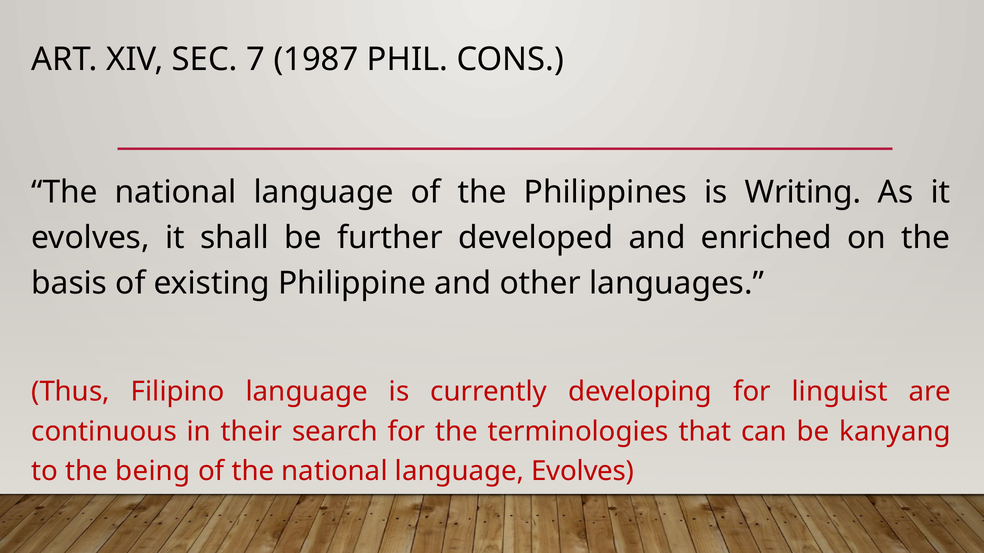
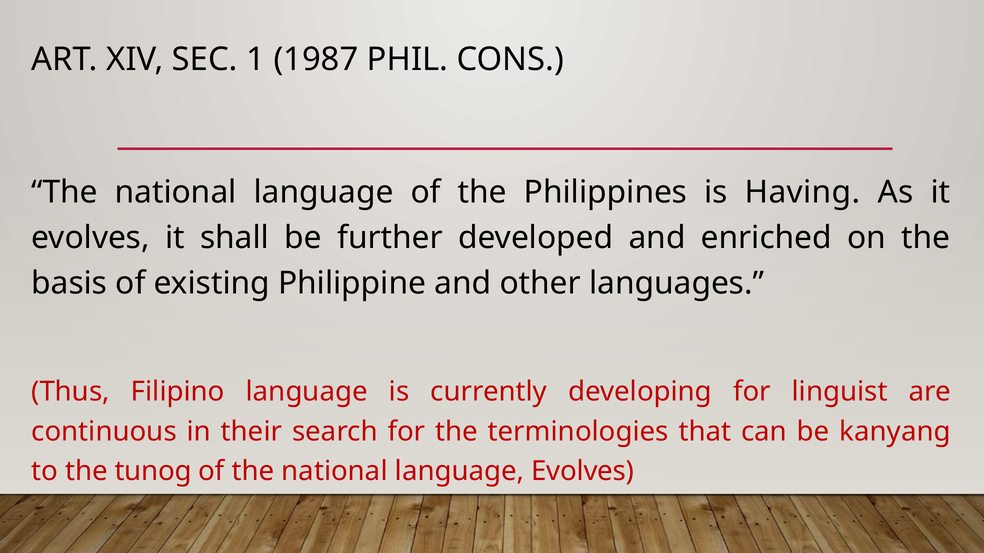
7: 7 -> 1 (256, 60)
Writing: Writing -> Having (803, 192)
being: being -> tunog (153, 472)
